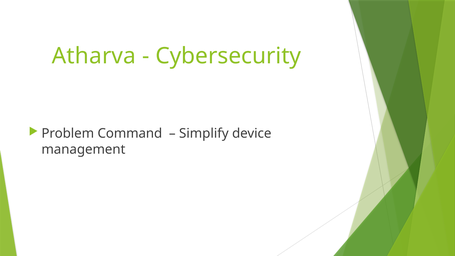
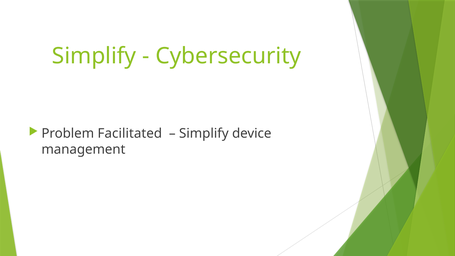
Atharva: Atharva -> Simplify (94, 56)
Command: Command -> Facilitated (130, 133)
